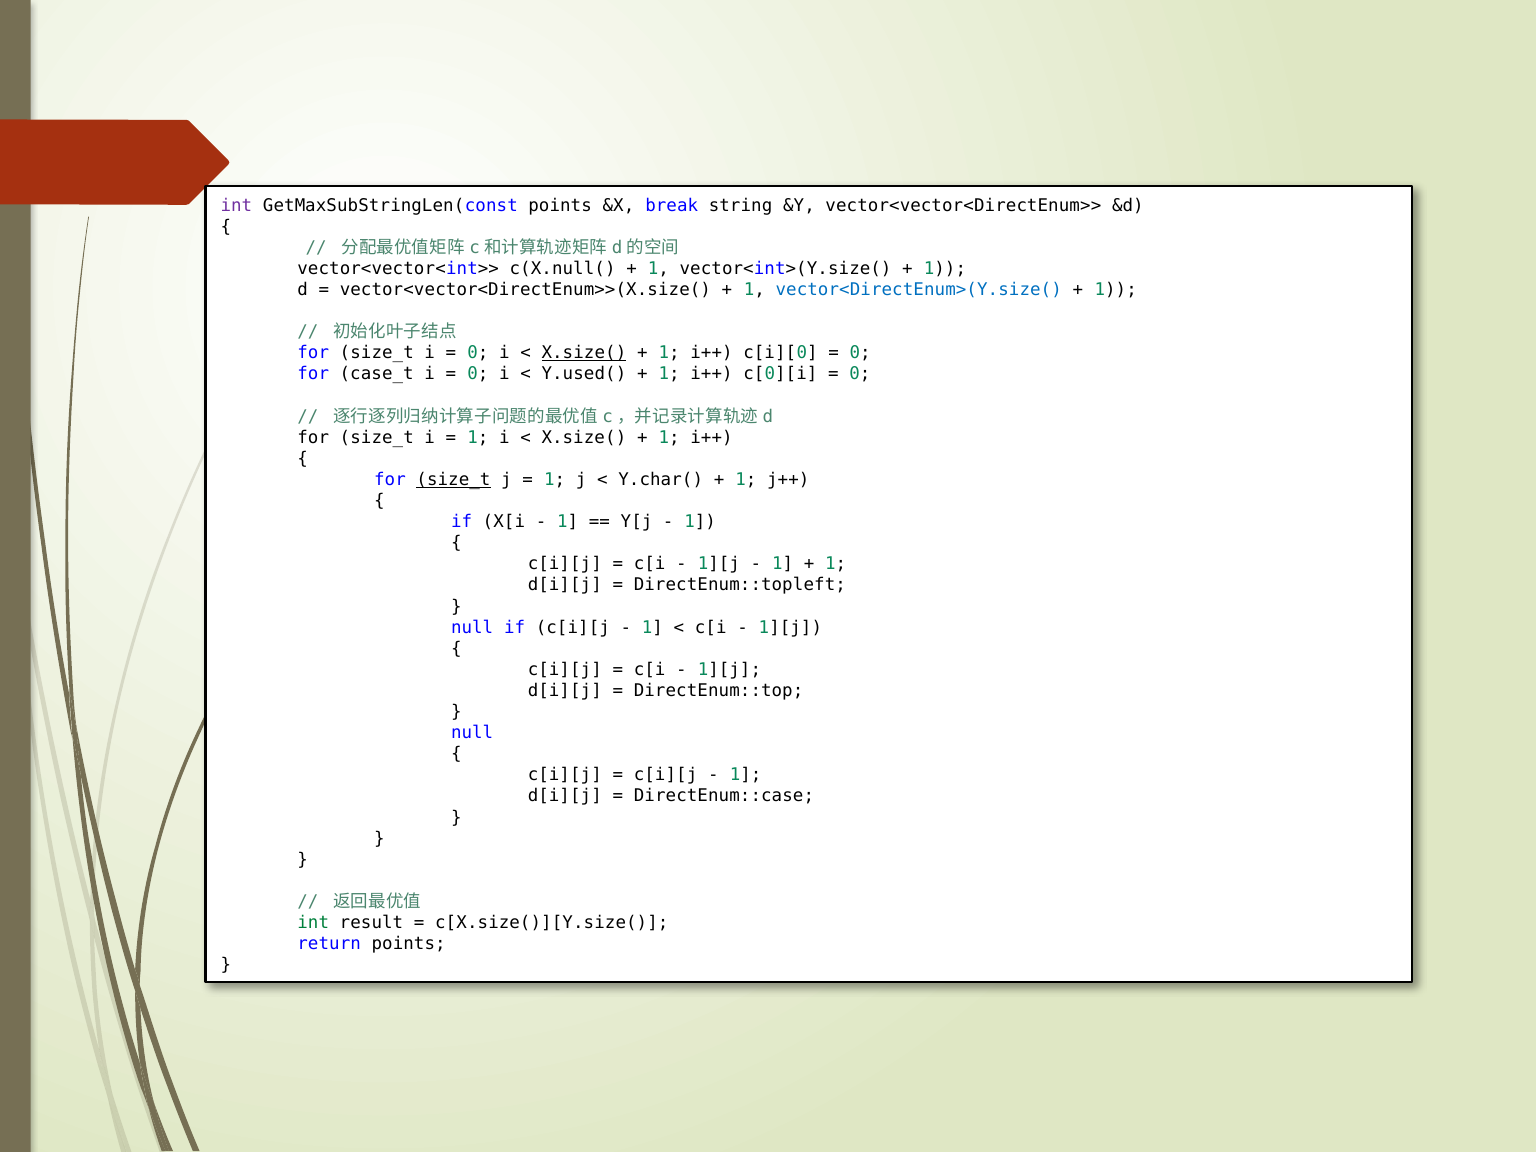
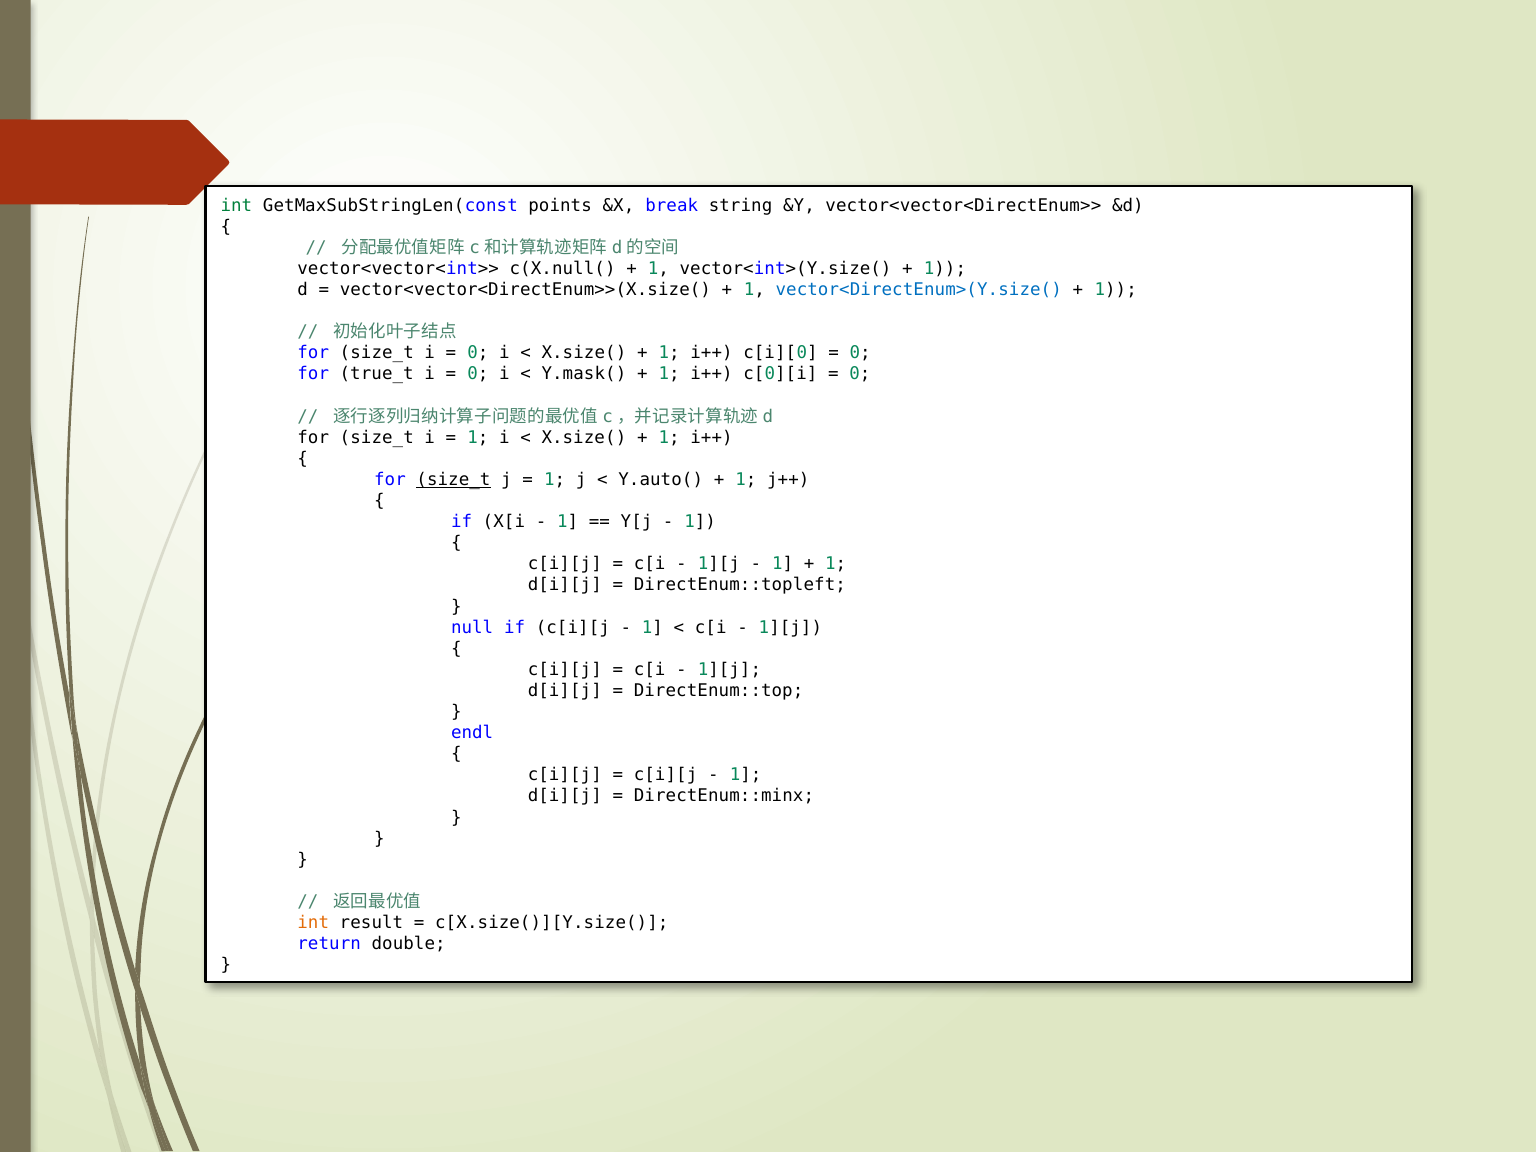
int colour: purple -> green (236, 205)
X.size( underline: present -> none (584, 353)
case_t: case_t -> true_t (377, 374)
Y.used(: Y.used( -> Y.mask( (584, 374)
Y.char(: Y.char( -> Y.auto( (661, 480)
null: null -> endl (472, 733)
DirectEnum::case: DirectEnum::case -> DirectEnum::minx (724, 796)
int colour: green -> orange (313, 923)
return points: points -> double (409, 944)
